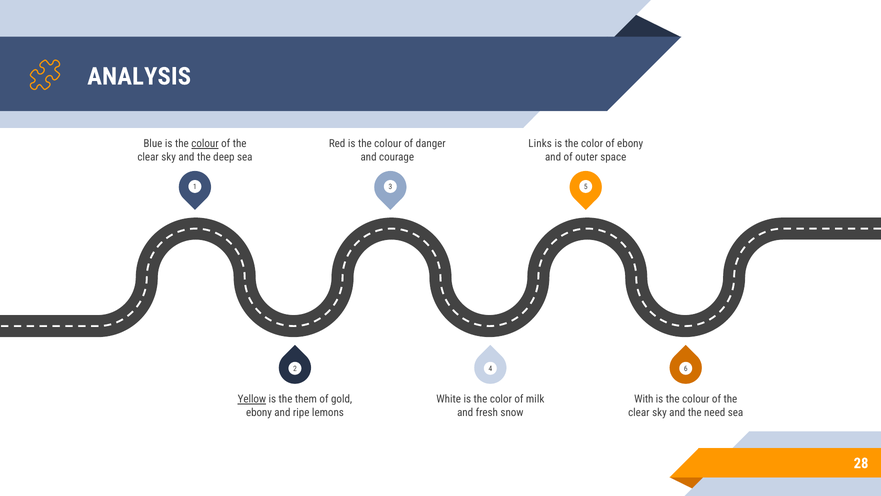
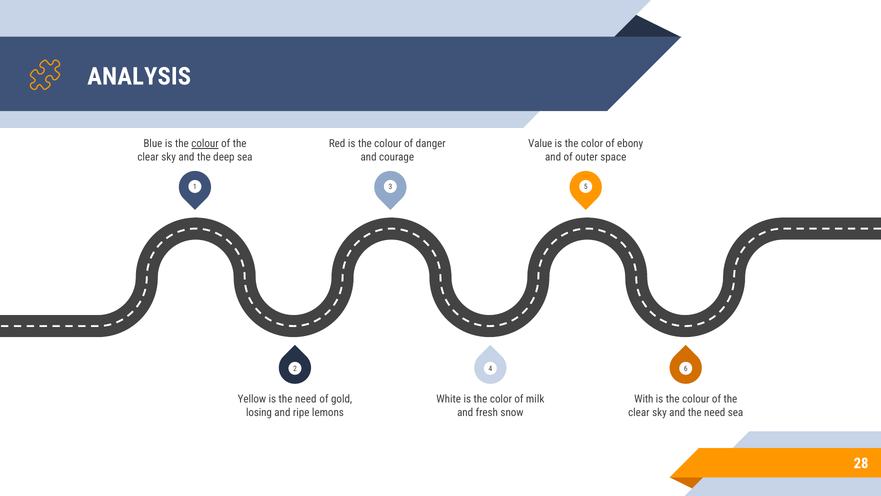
Links: Links -> Value (540, 144)
Yellow underline: present -> none (252, 399)
is the them: them -> need (306, 399)
ebony: ebony -> losing (259, 412)
